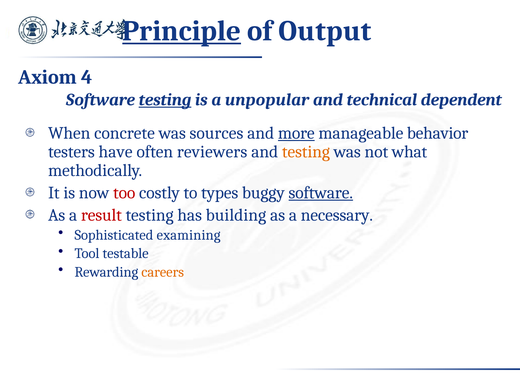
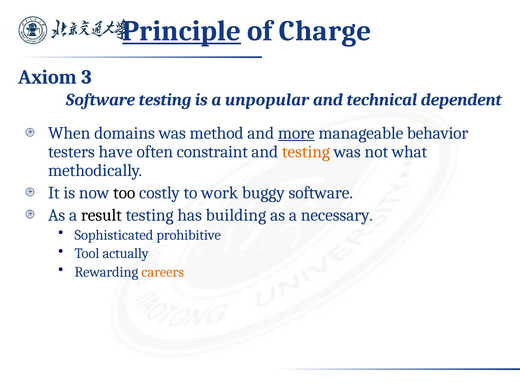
Output: Output -> Charge (325, 31)
4: 4 -> 3 (87, 77)
testing underline: present -> none (165, 100)
concrete: concrete -> domains (125, 133)
sources: sources -> method (217, 133)
reviewers: reviewers -> constraint (212, 152)
too colour: red -> black (124, 193)
types: types -> work (220, 193)
software underline: present -> none (321, 193)
result colour: red -> black (101, 215)
examining: examining -> prohibitive (189, 235)
testable: testable -> actually (126, 253)
